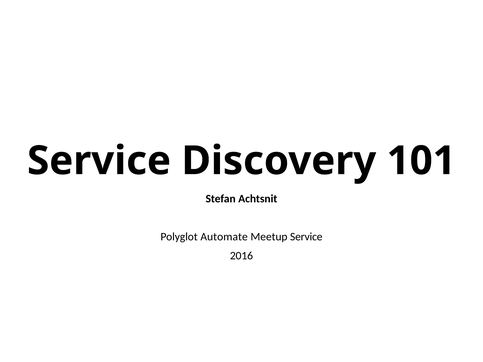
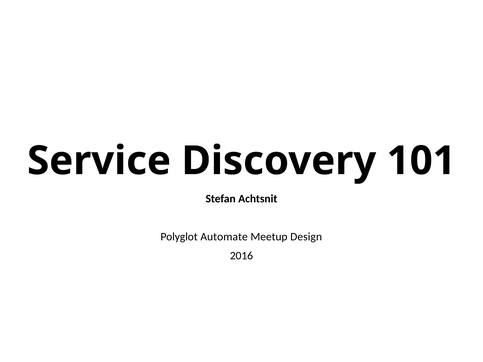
Meetup Service: Service -> Design (306, 237)
